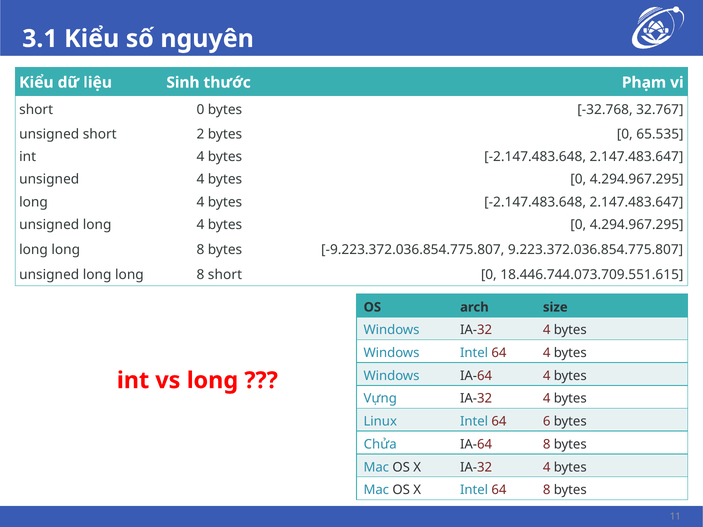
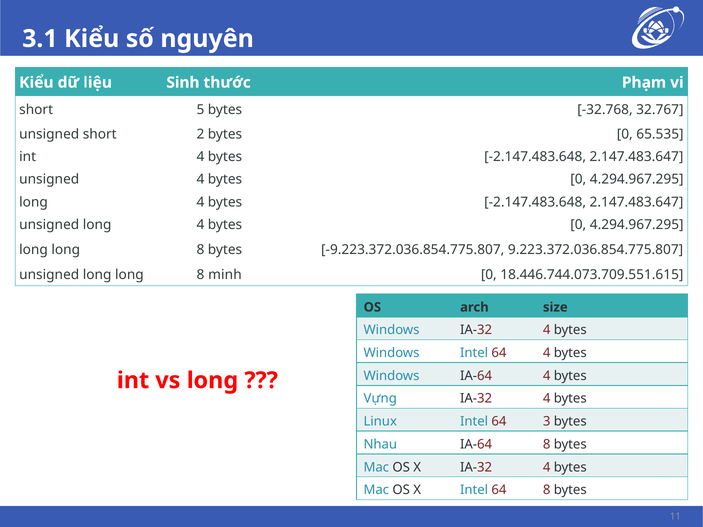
0: 0 -> 5 (200, 110)
8 short: short -> minh (225, 275)
6: 6 -> 3 (547, 422)
Chửa: Chửa -> Nhau (380, 445)
